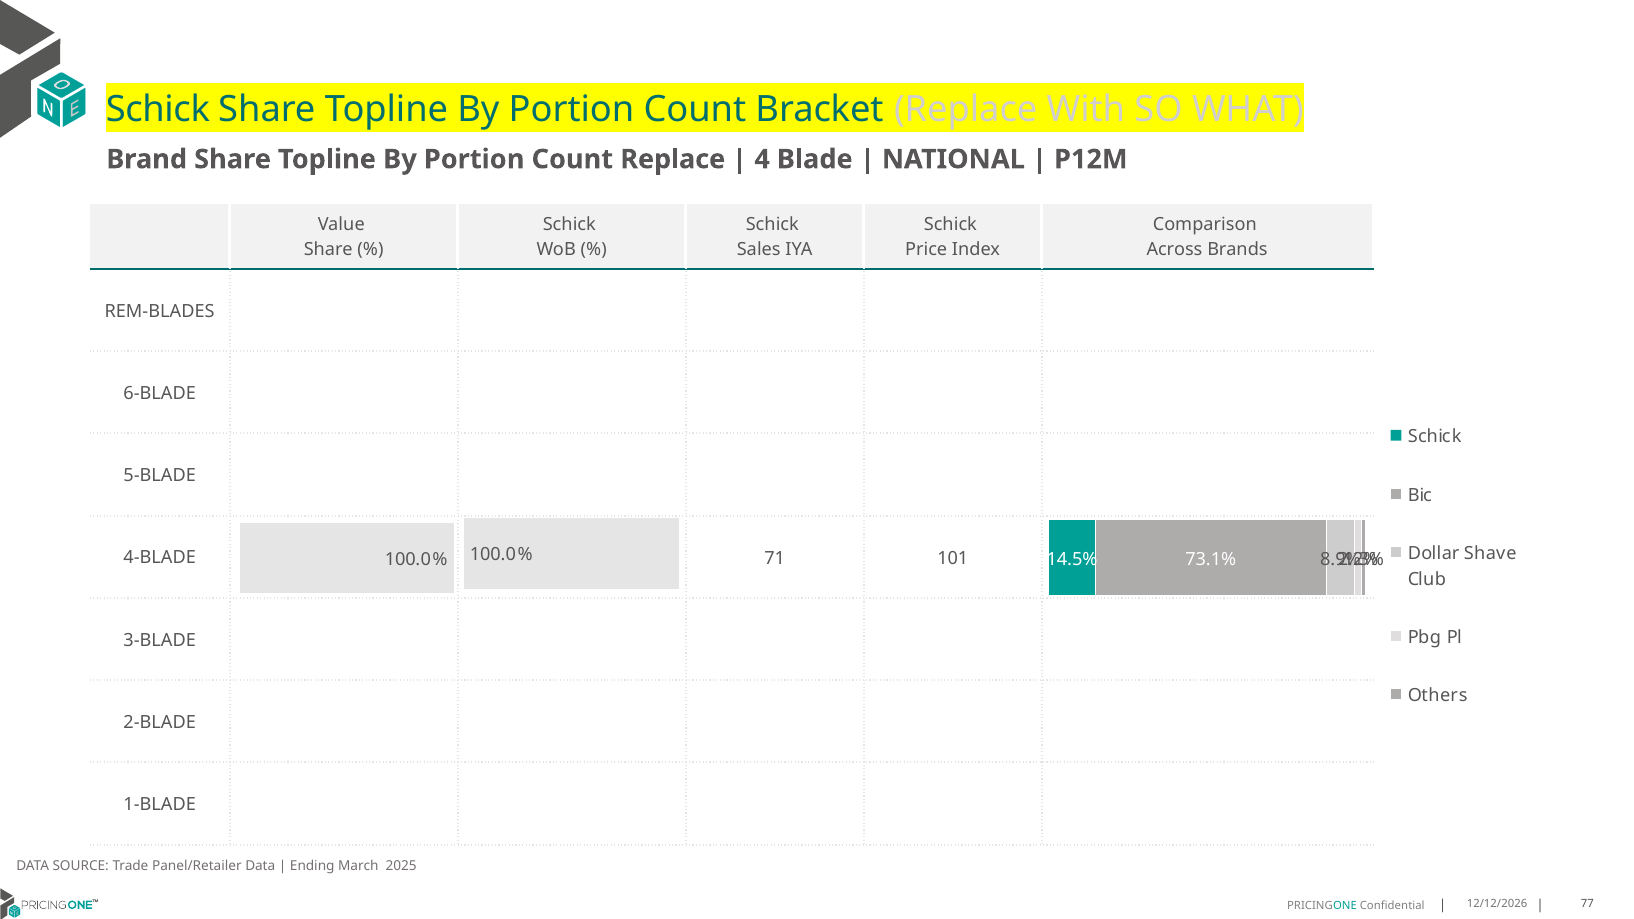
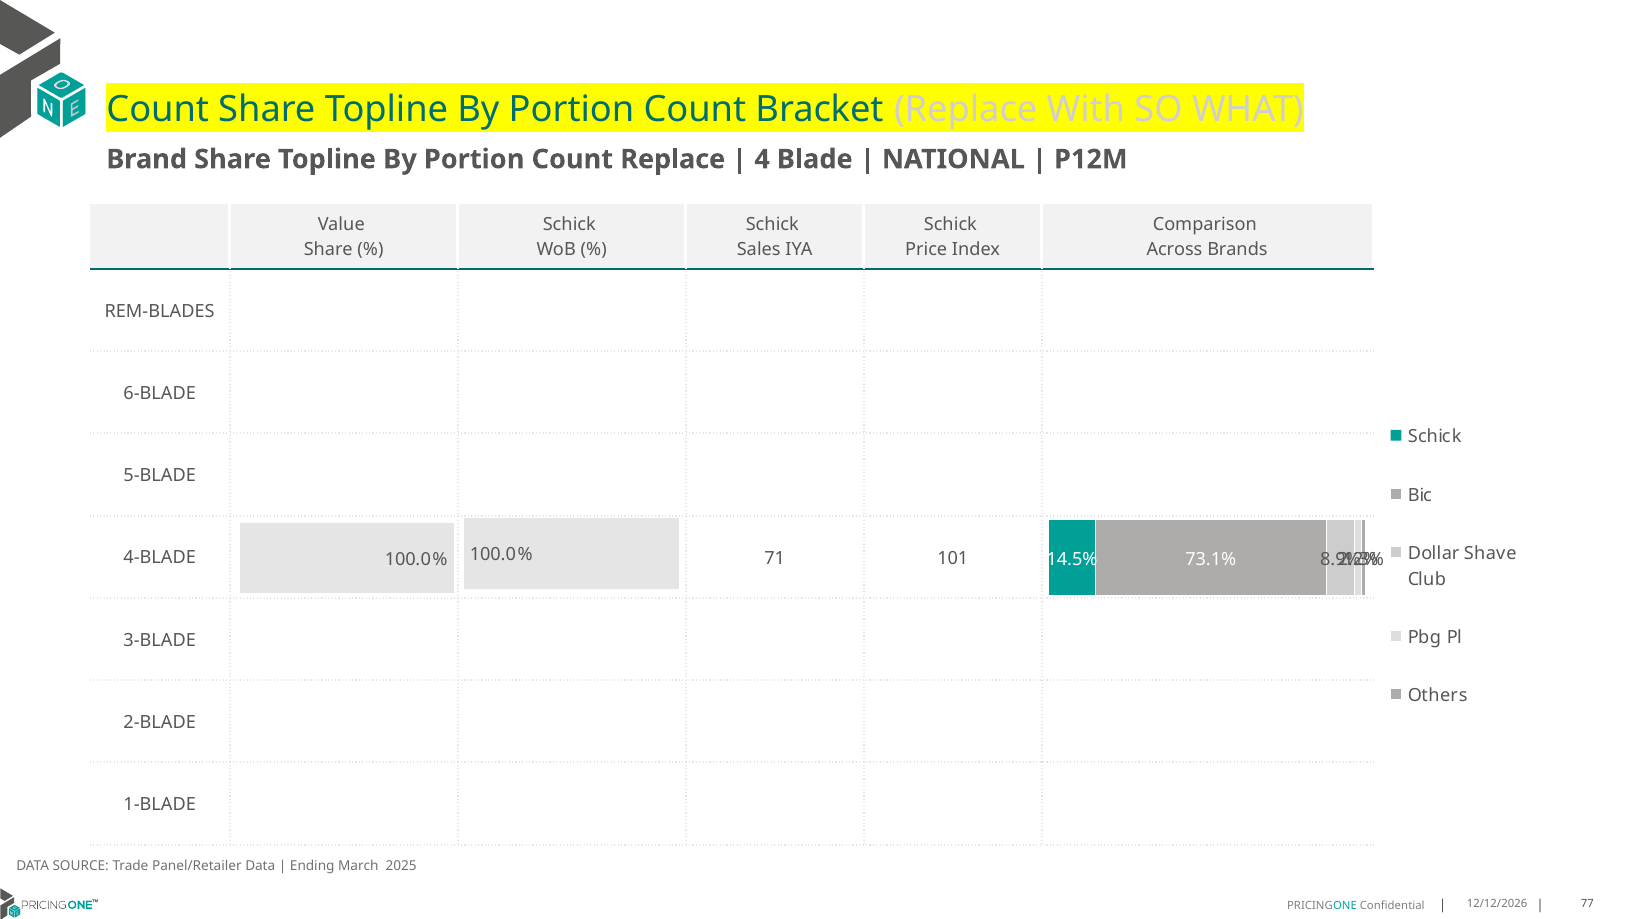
Schick: Schick -> Count (158, 110)
